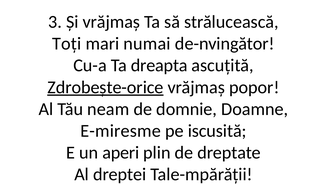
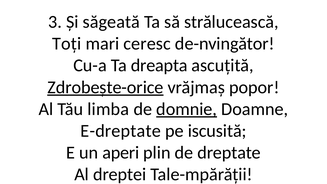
Și vrăjmaș: vrăjmaș -> săgeată (111, 22)
numai: numai -> ceresc (147, 44)
neam: neam -> limba (108, 109)
domnie underline: none -> present (187, 109)
E-miresme: E-miresme -> E-dreptate (121, 131)
